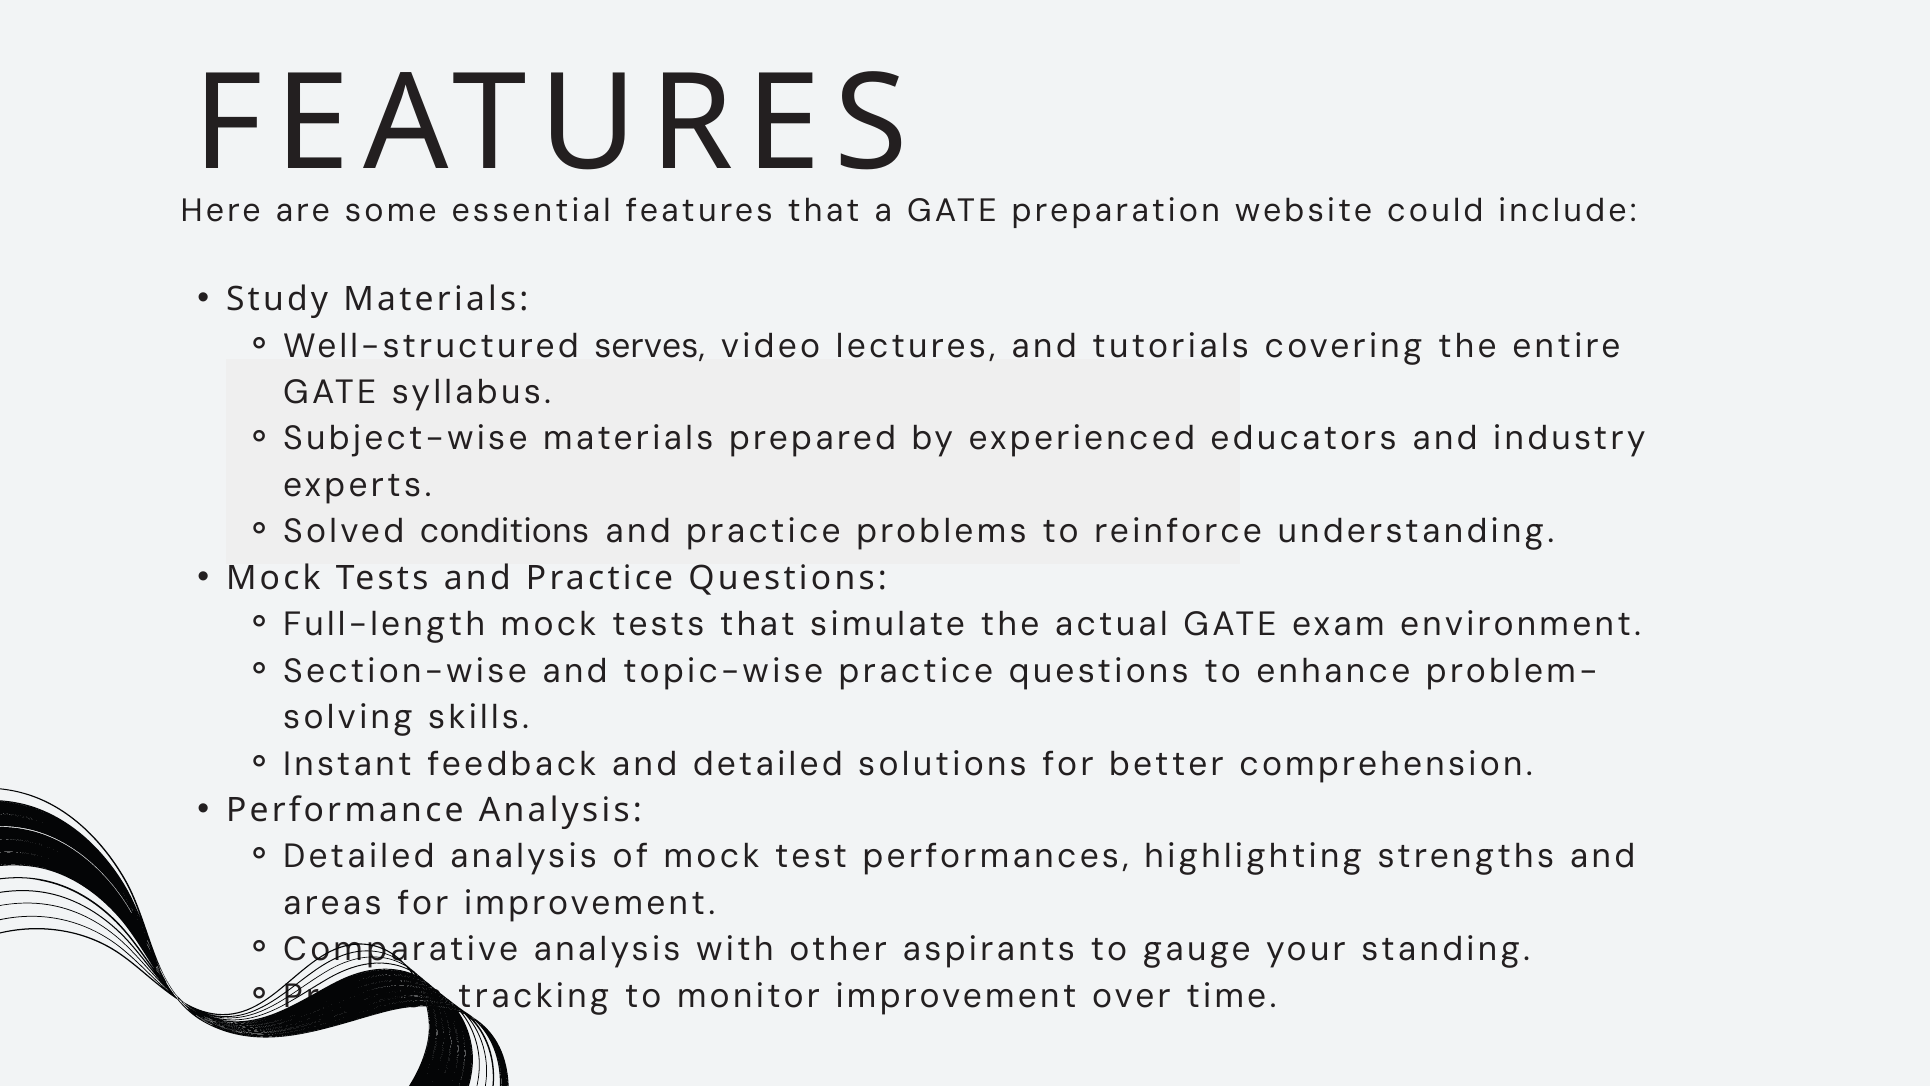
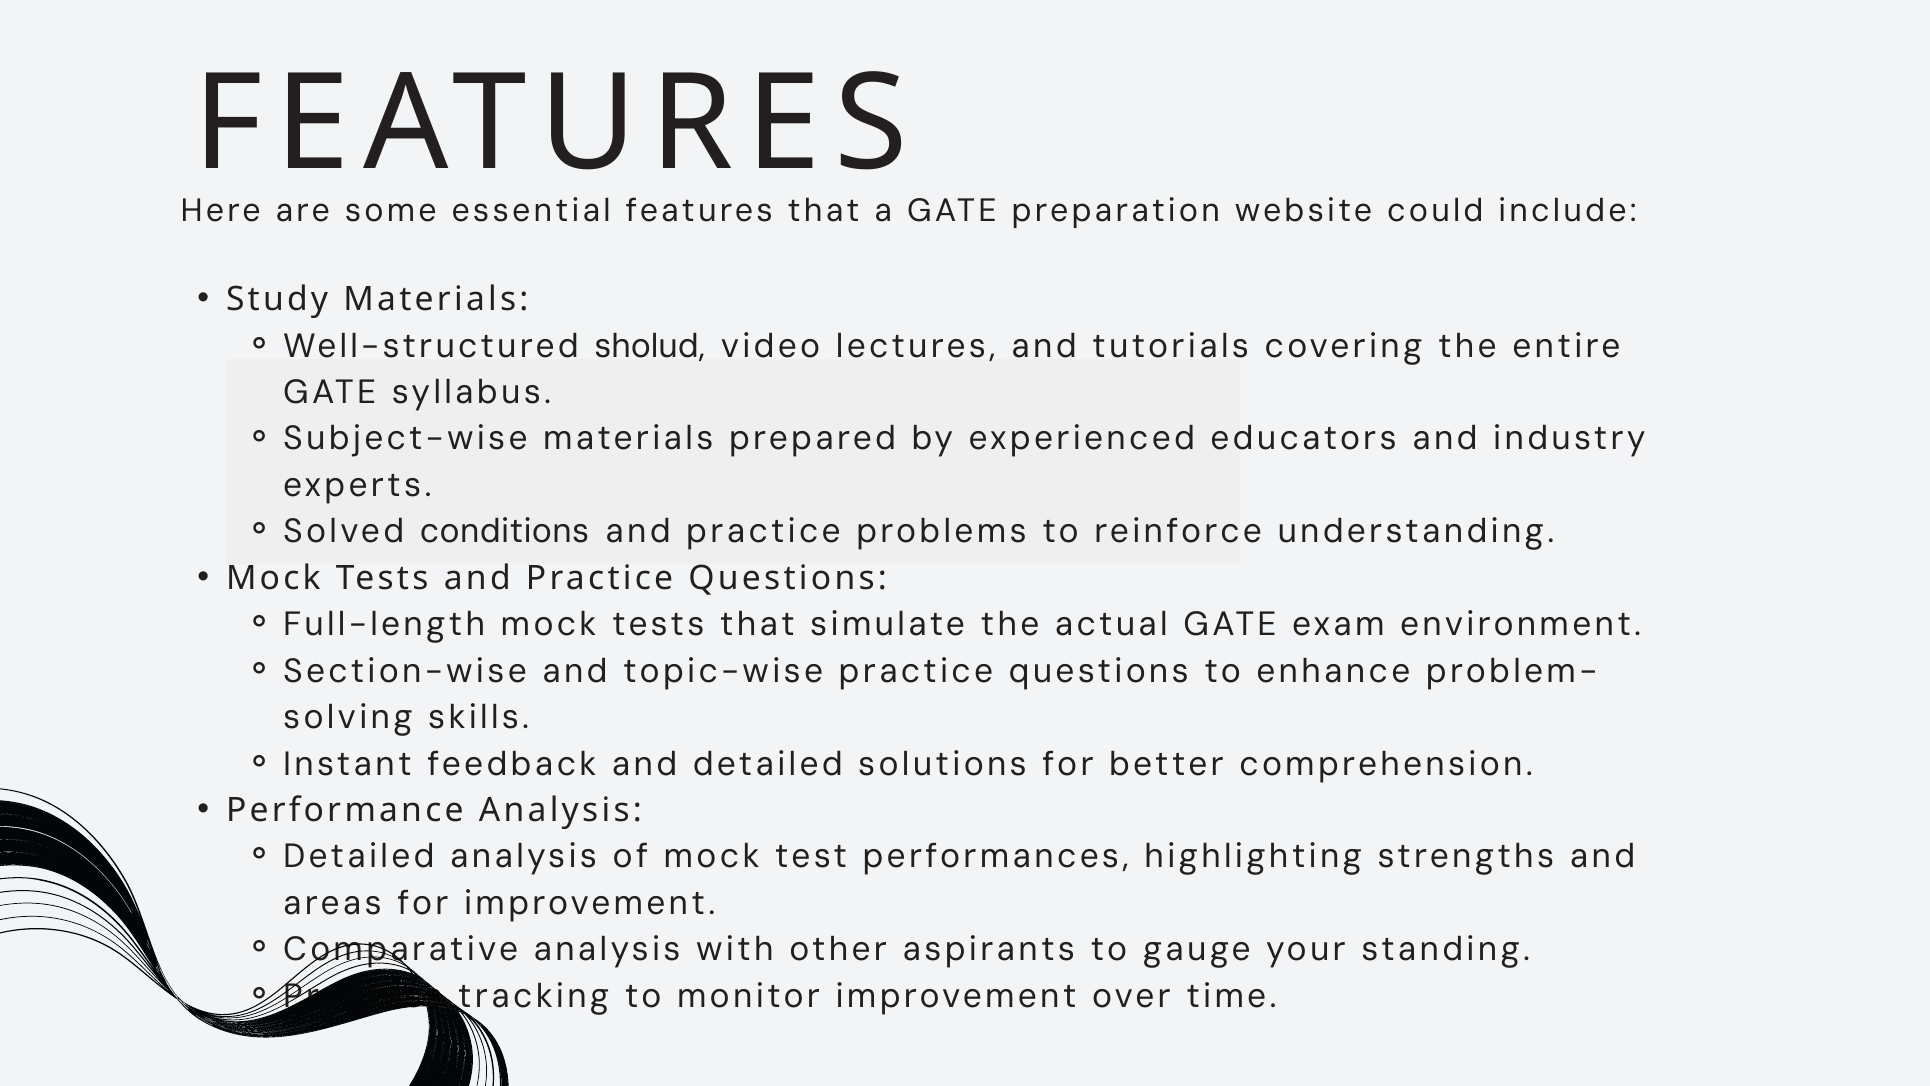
serves: serves -> sholud (650, 346)
